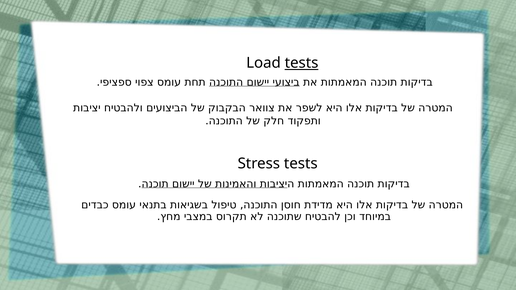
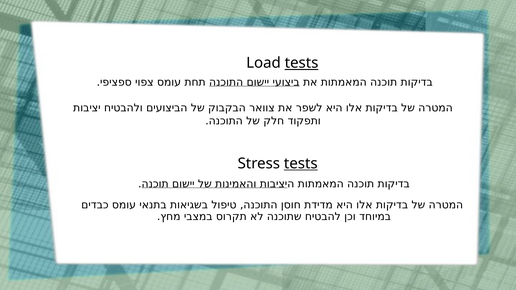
tests underline: none -> present (301, 164)
